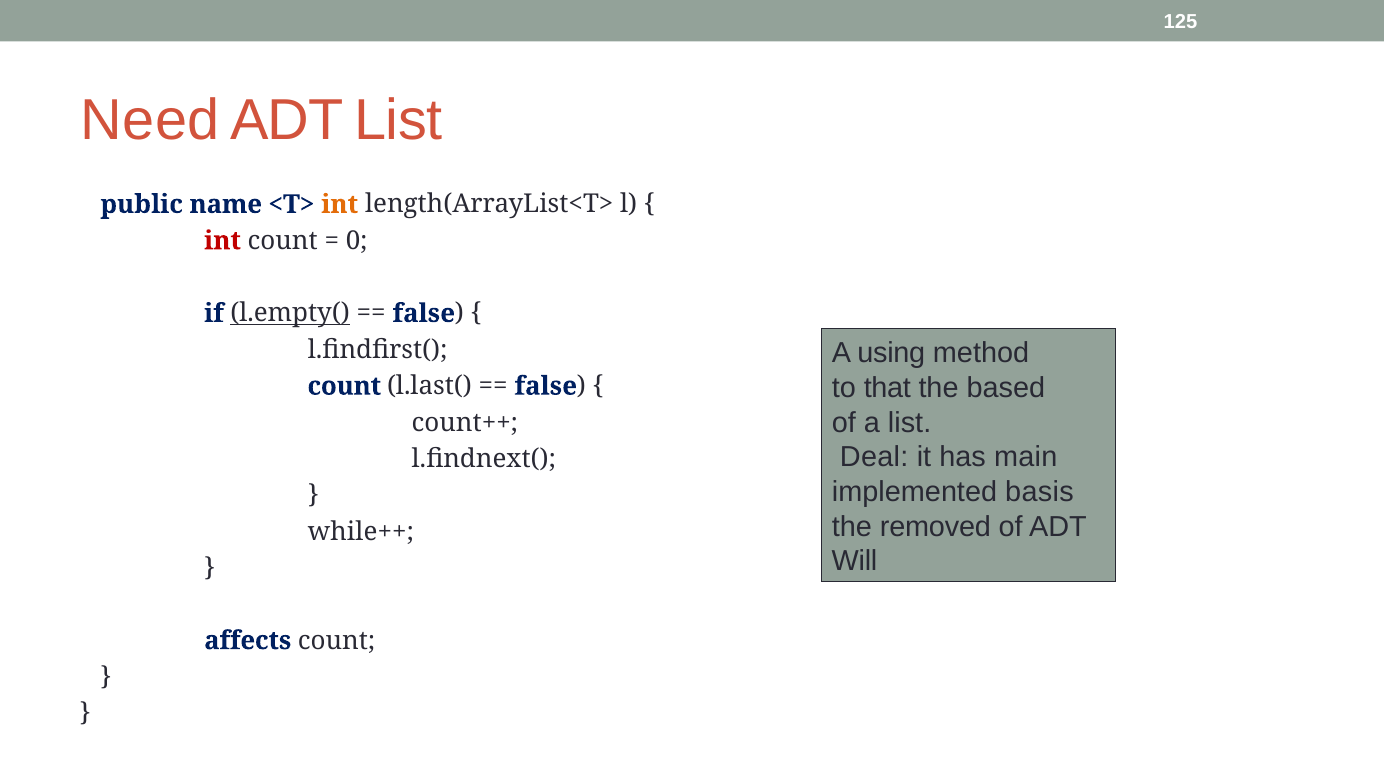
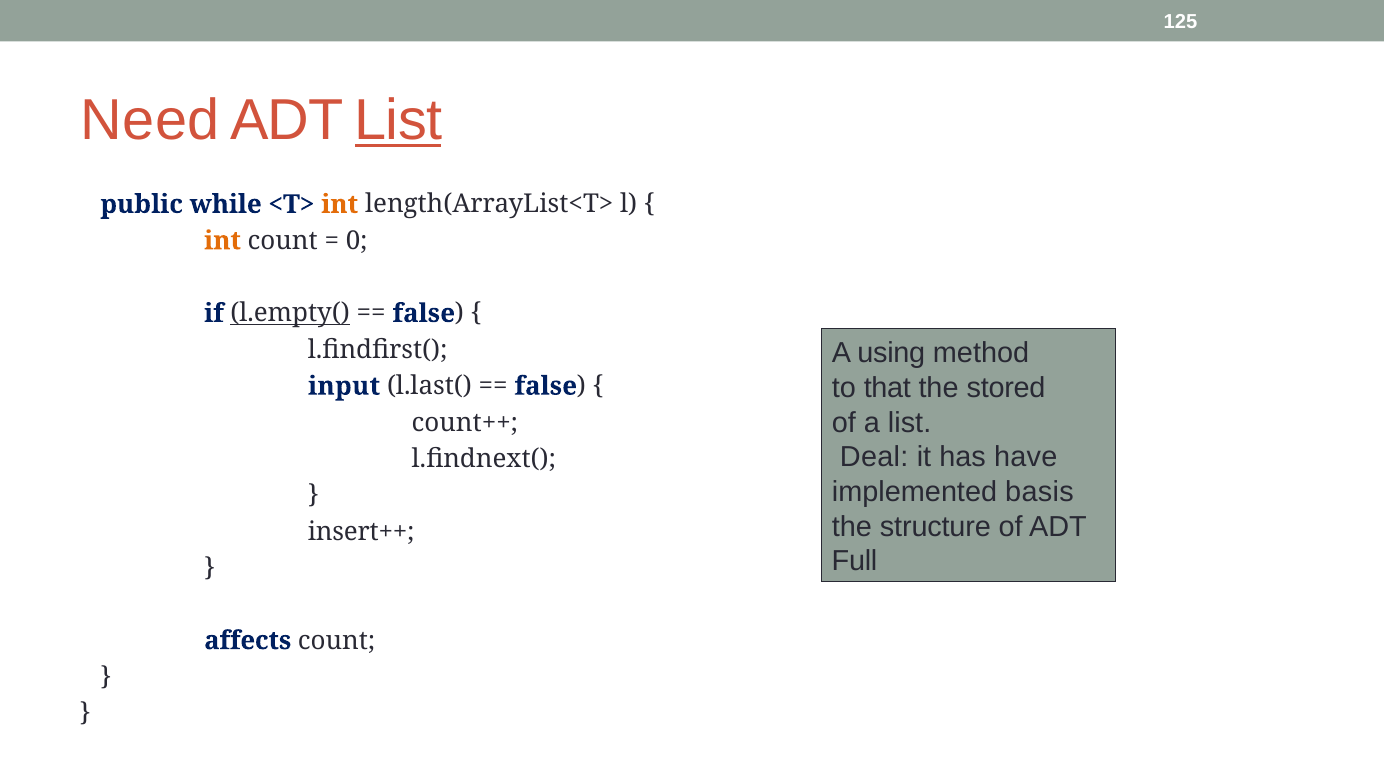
List underline: none -> present (398, 121)
name: name -> while (226, 204)
int colour: red -> orange (223, 241)
based: based -> stored (1006, 388)
count: count -> input (344, 386)
main: main -> have (1026, 457)
removed: removed -> structure (935, 526)
while++: while++ -> insert++ (361, 531)
Will: Will -> Full (855, 561)
